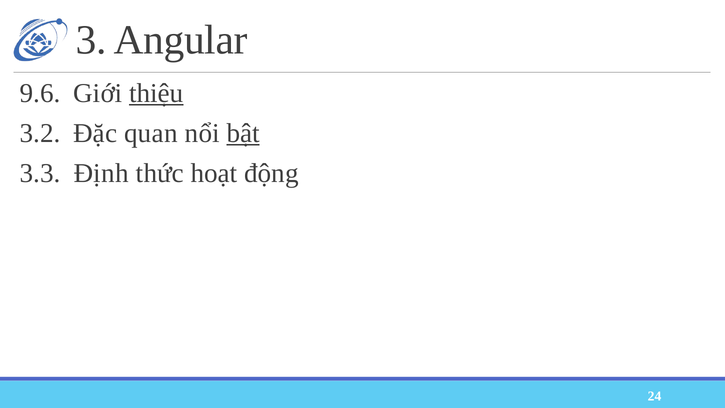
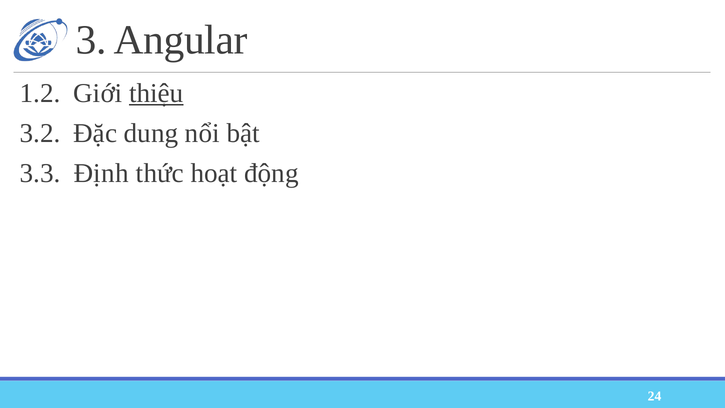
9.6: 9.6 -> 1.2 (40, 93)
quan: quan -> dung (151, 133)
bật underline: present -> none (243, 133)
